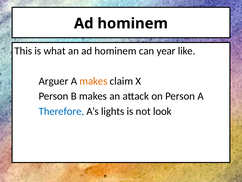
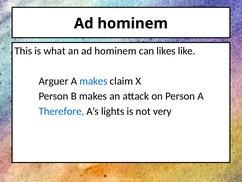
year: year -> likes (166, 51)
makes colour: orange -> blue (93, 81)
look: look -> very (162, 111)
